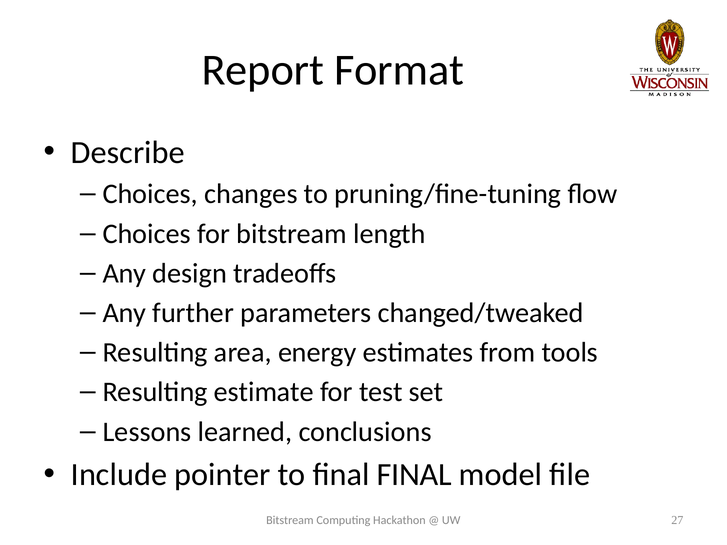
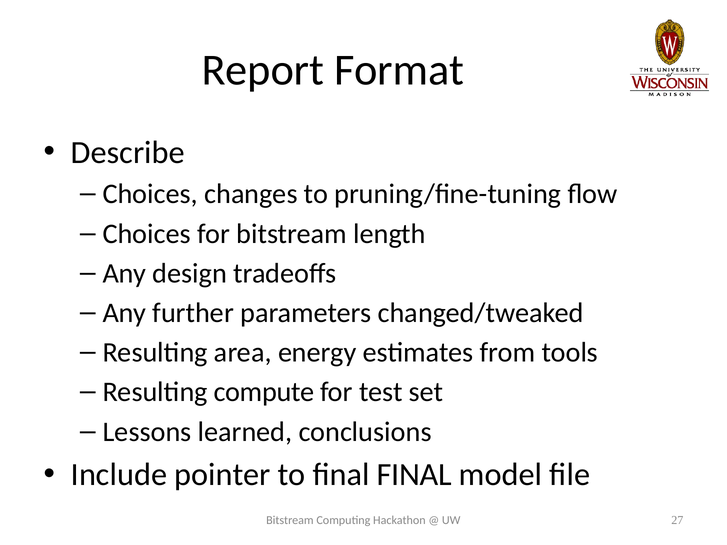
estimate: estimate -> compute (264, 392)
